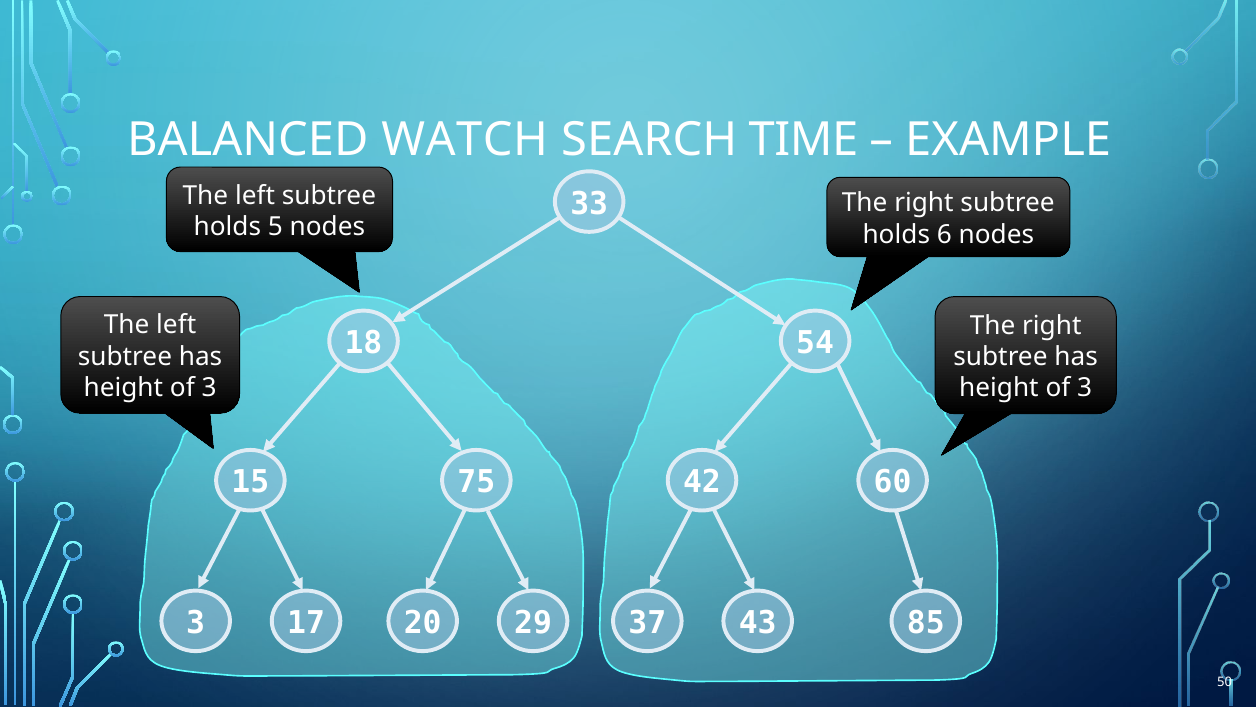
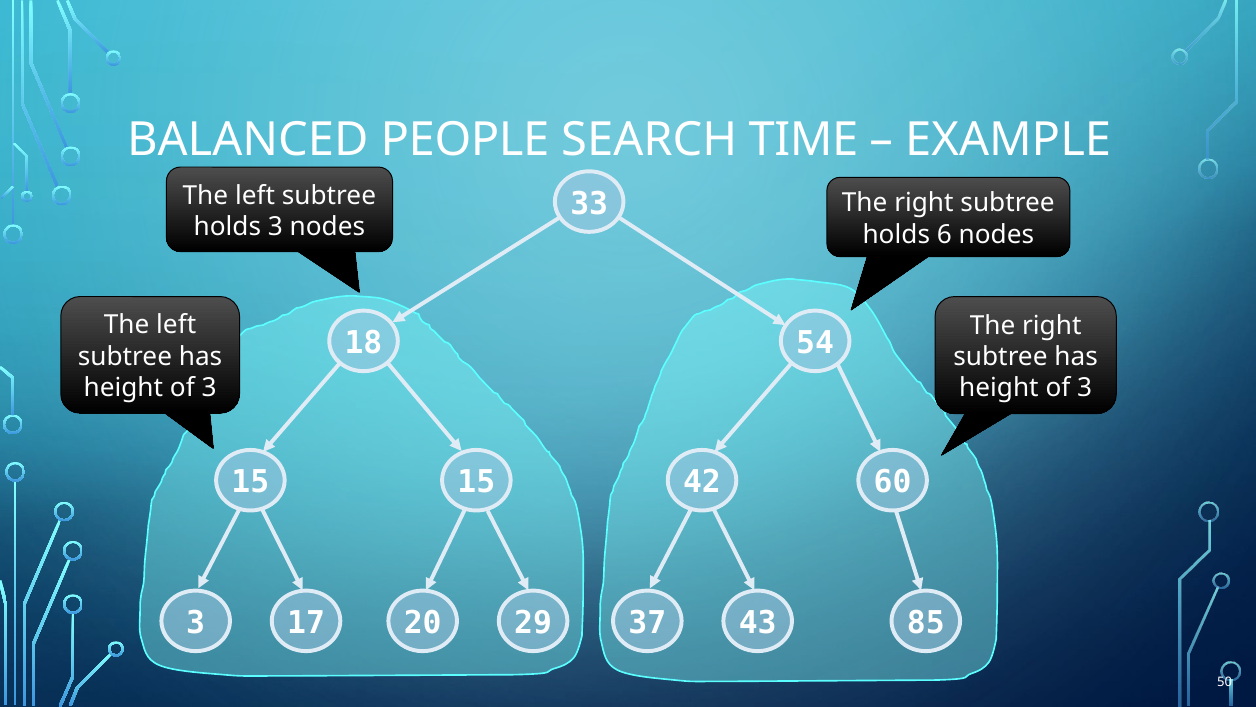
WATCH: WATCH -> PEOPLE (465, 140)
holds 5: 5 -> 3 (275, 227)
15 75: 75 -> 15 (476, 482)
